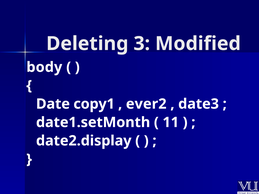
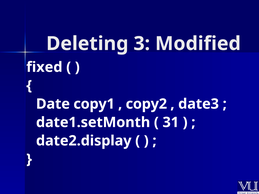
body: body -> fixed (44, 67)
ever2: ever2 -> copy2 (146, 104)
11: 11 -> 31 (171, 122)
